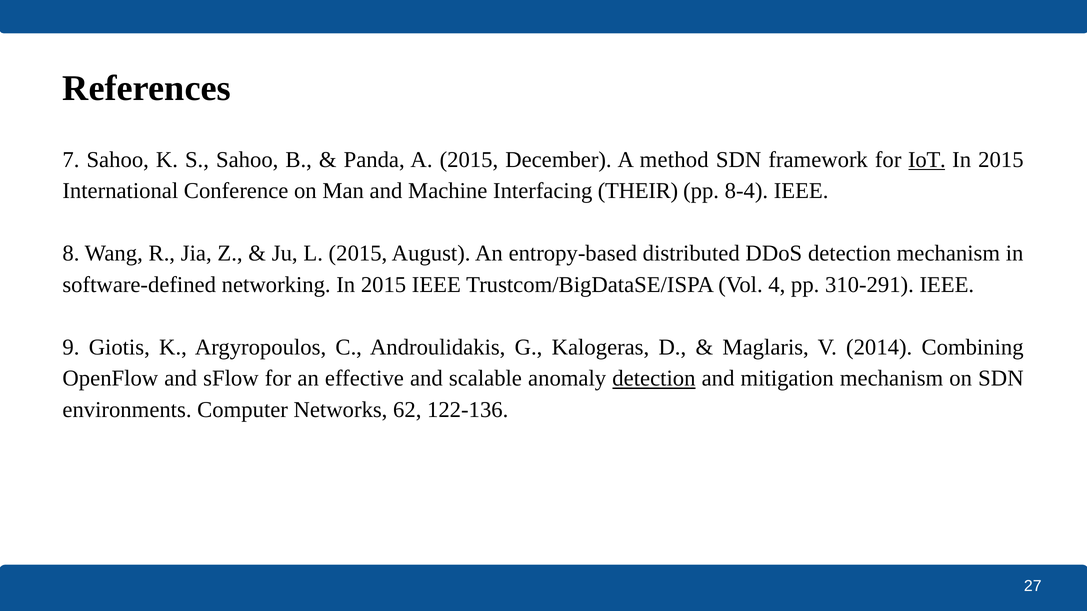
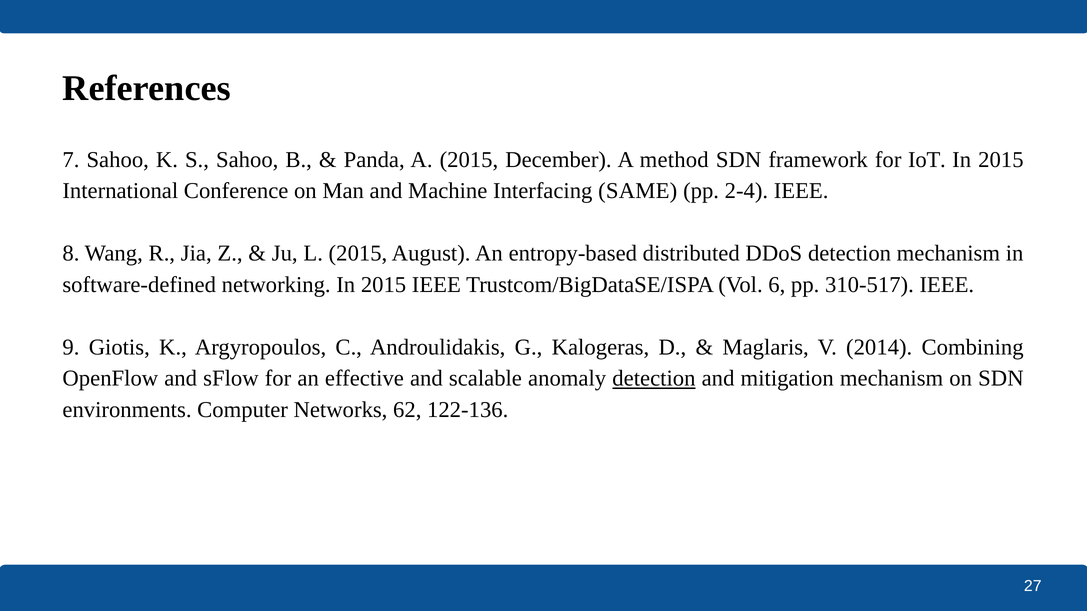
IoT underline: present -> none (927, 160)
THEIR: THEIR -> SAME (638, 191)
8-4: 8-4 -> 2-4 (746, 191)
4: 4 -> 6 (777, 285)
310-291: 310-291 -> 310-517 (869, 285)
